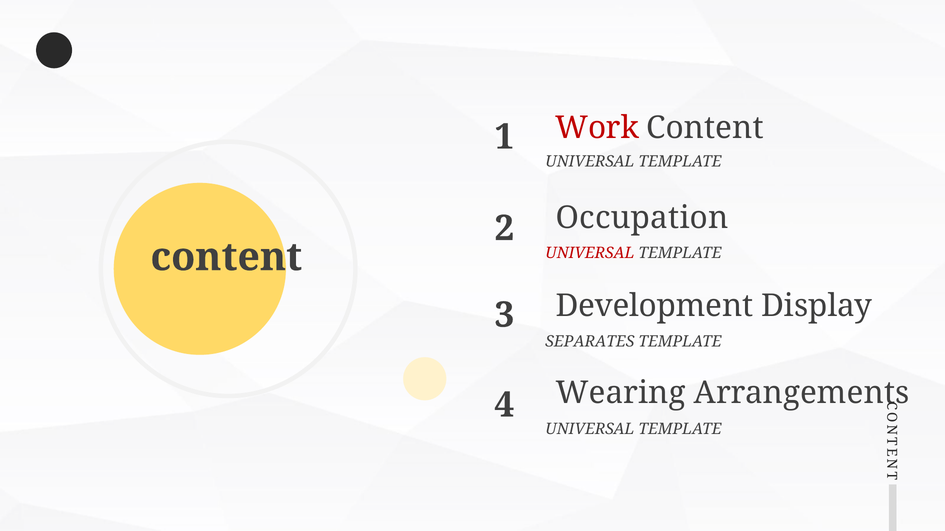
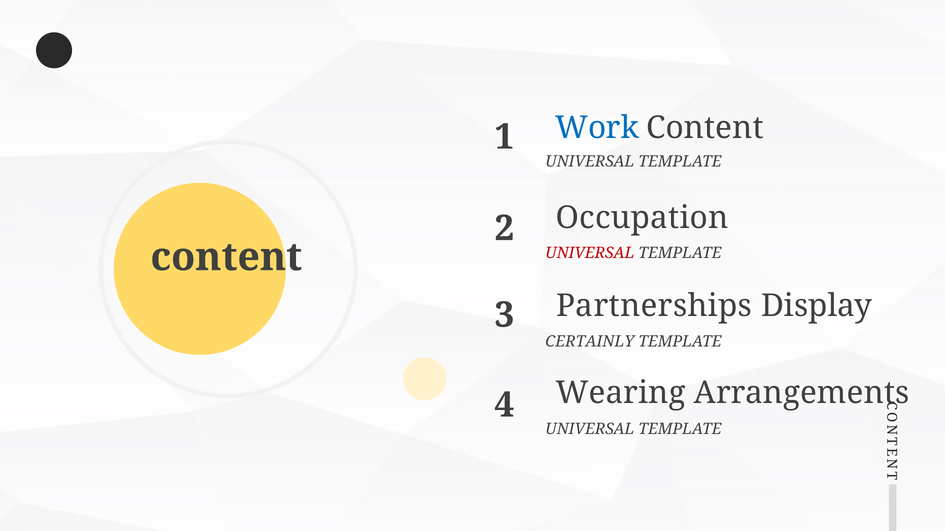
Work colour: red -> blue (597, 128)
Development: Development -> Partnerships (654, 306)
SEPARATES: SEPARATES -> CERTAINLY (590, 342)
